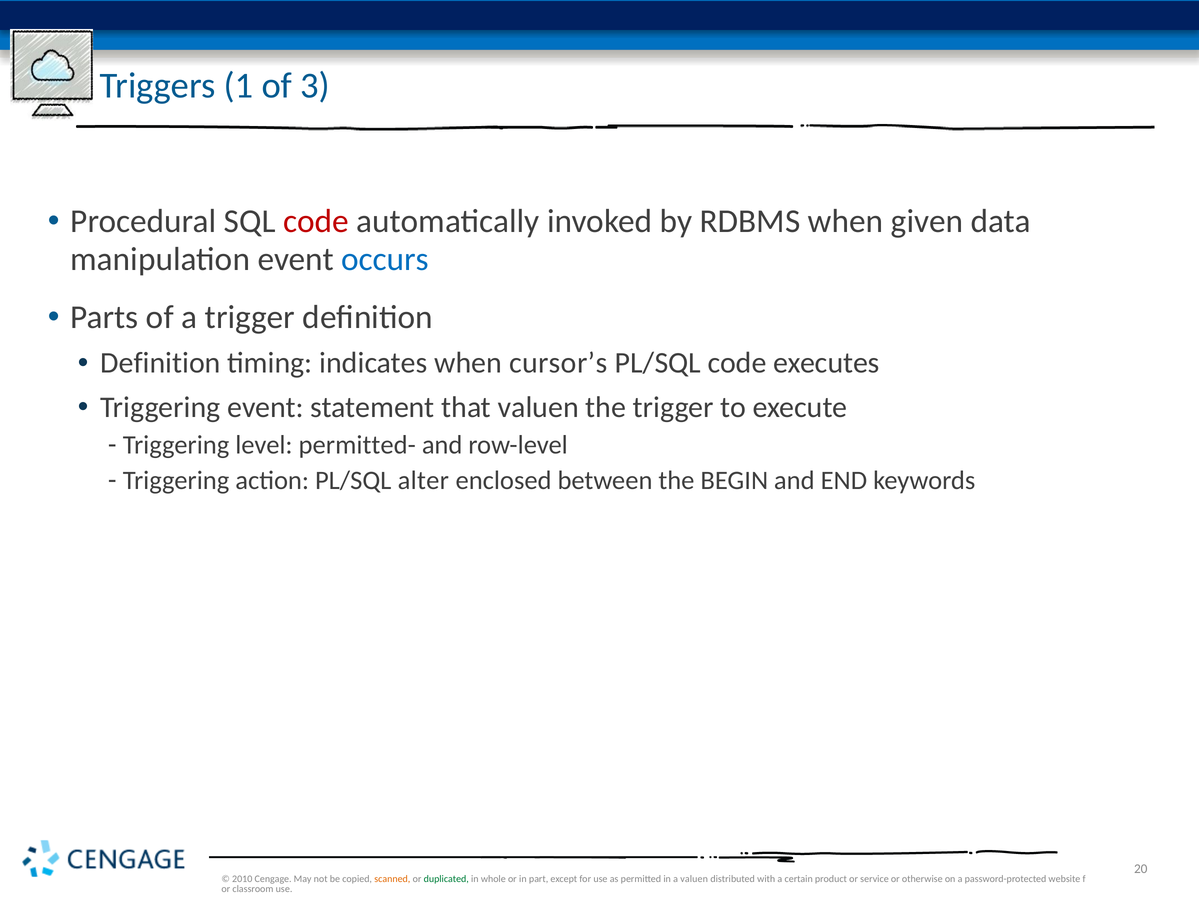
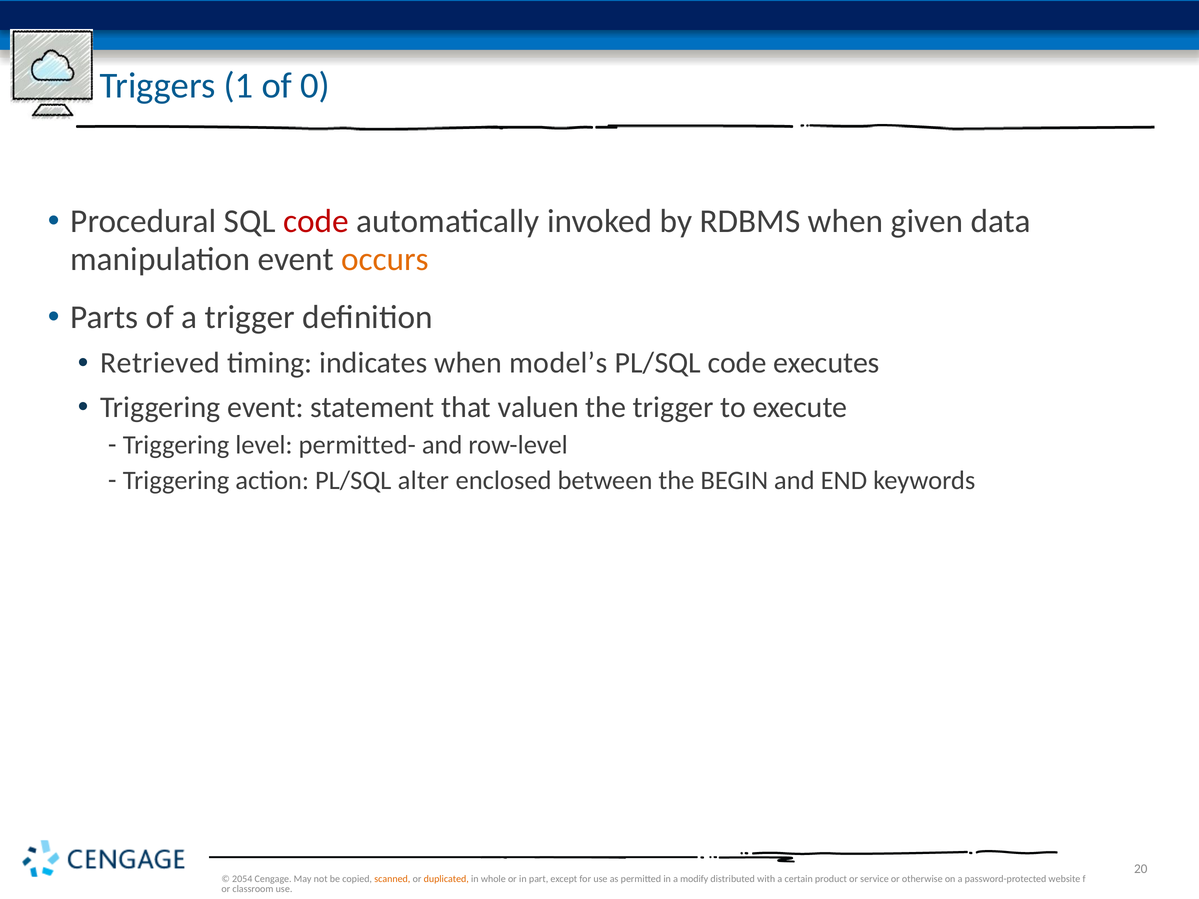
3: 3 -> 0 (315, 86)
occurs colour: blue -> orange (385, 259)
Definition: Definition -> Retrieved (160, 363)
cursor’s: cursor’s -> model’s (558, 363)
2010: 2010 -> 2054 (242, 879)
duplicated colour: green -> orange (446, 879)
a valuen: valuen -> modify (694, 879)
